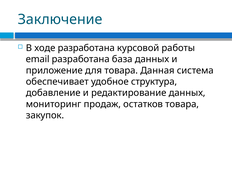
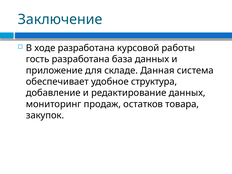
email: email -> гость (38, 59)
для товара: товара -> складе (121, 70)
